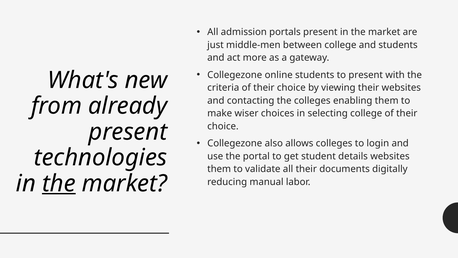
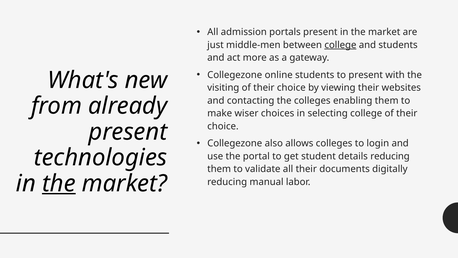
college underline: none -> present (340, 45)
criteria: criteria -> visiting (223, 88)
details websites: websites -> reducing (390, 156)
